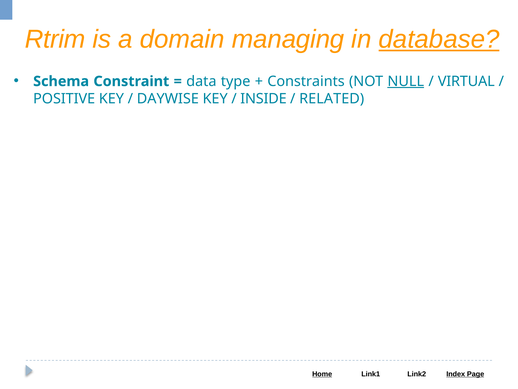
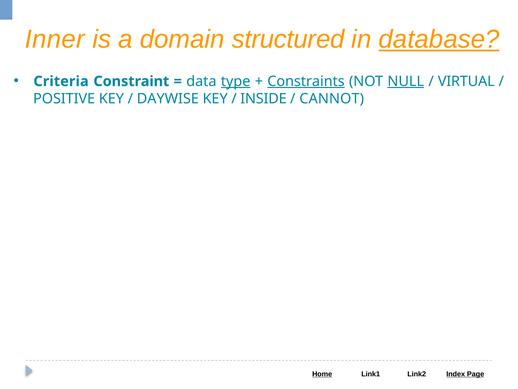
Rtrim: Rtrim -> Inner (55, 39)
managing: managing -> structured (288, 39)
Schema: Schema -> Criteria (61, 81)
type underline: none -> present (236, 81)
Constraints underline: none -> present (306, 81)
RELATED: RELATED -> CANNOT (332, 99)
